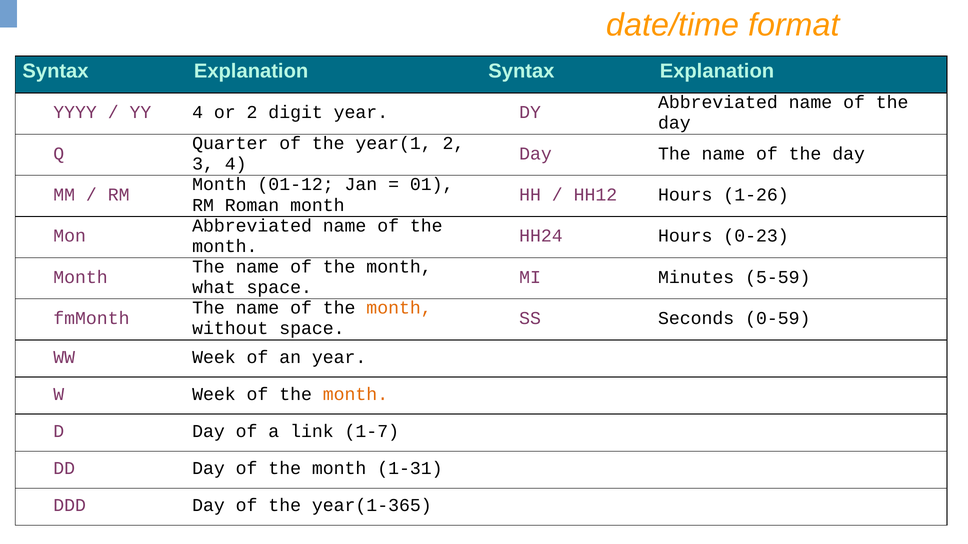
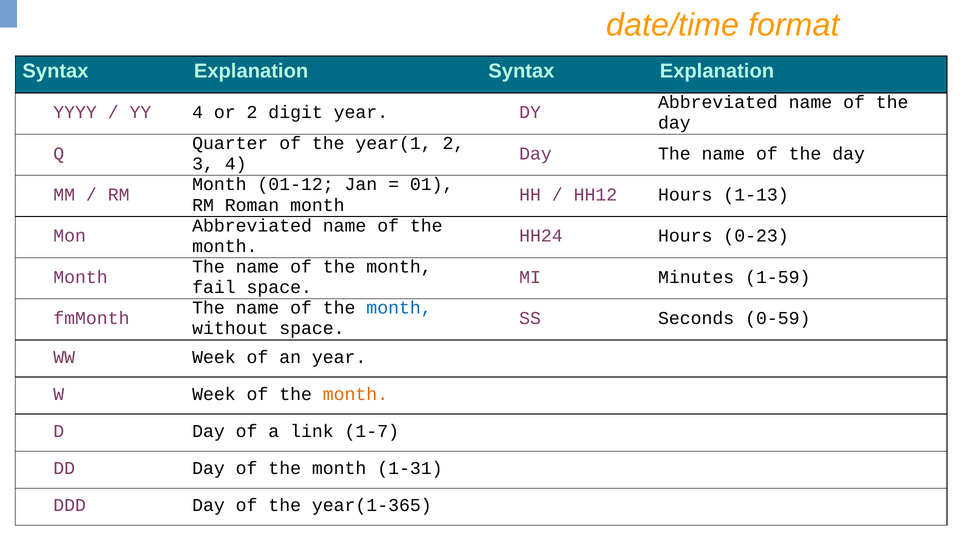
1-26: 1-26 -> 1-13 (756, 195)
5-59: 5-59 -> 1-59 (778, 277)
what: what -> fail (214, 288)
month colour: orange -> blue (399, 308)
